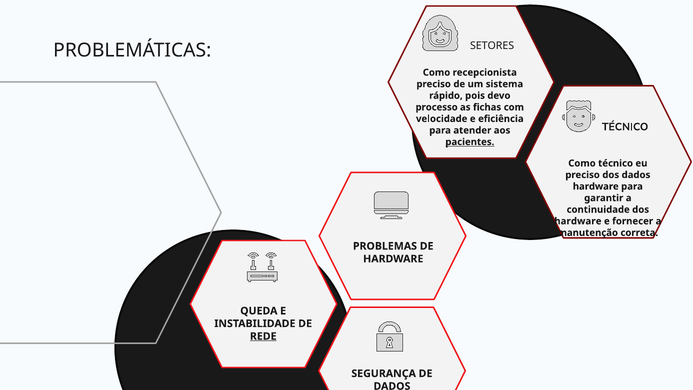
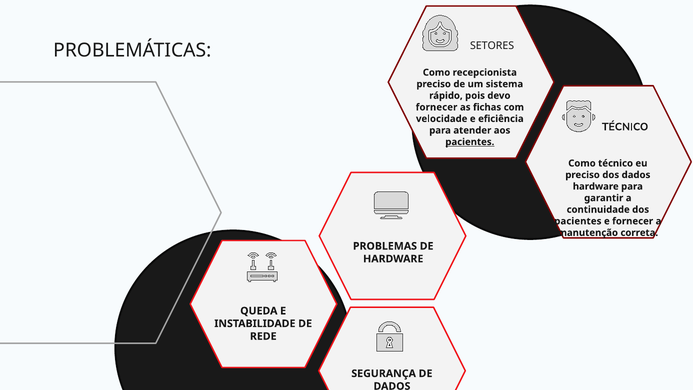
processo: processo -> fornecer (437, 107)
hardware: hardware -> pacientes (578, 221)
REDE underline: present -> none (263, 336)
